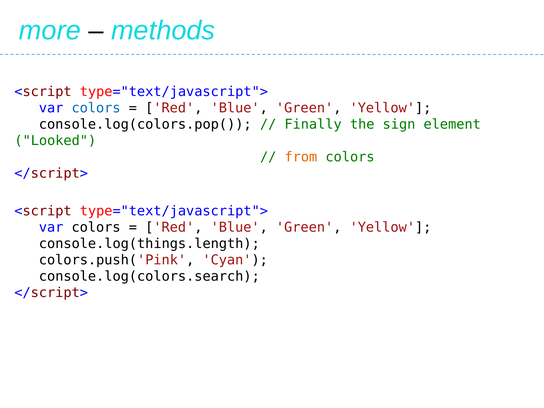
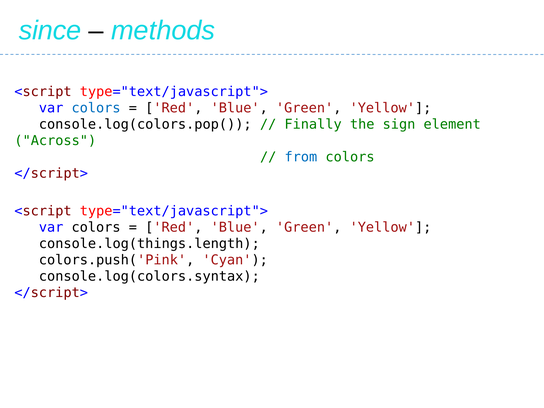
more: more -> since (50, 30)
Looked: Looked -> Across (55, 141)
from colour: orange -> blue (301, 157)
console.log(colors.search: console.log(colors.search -> console.log(colors.syntax (149, 276)
